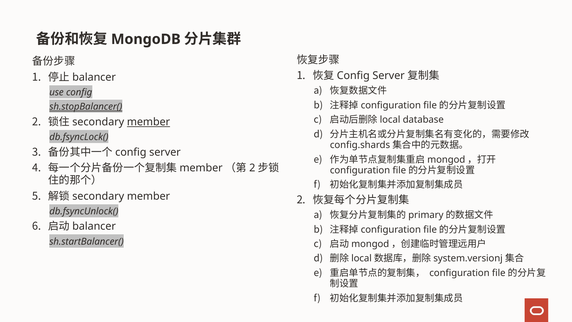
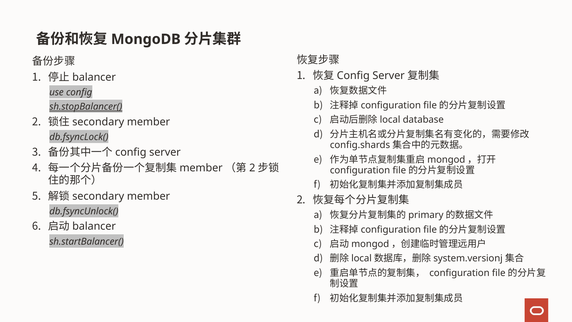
member underline: present -> none (149, 122)
